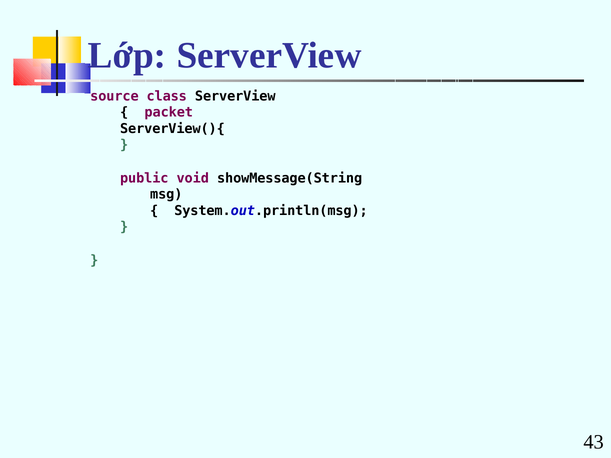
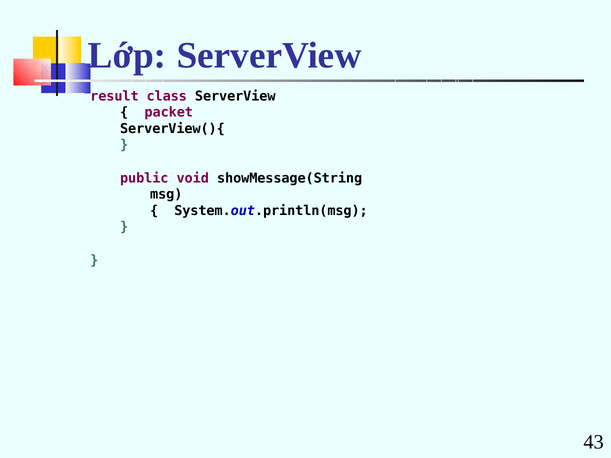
source: source -> result (114, 96)
